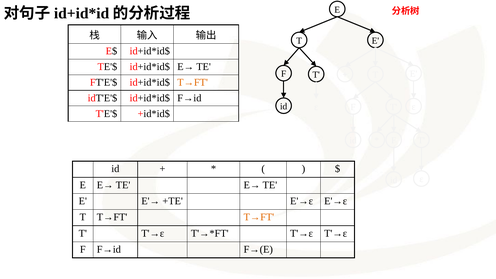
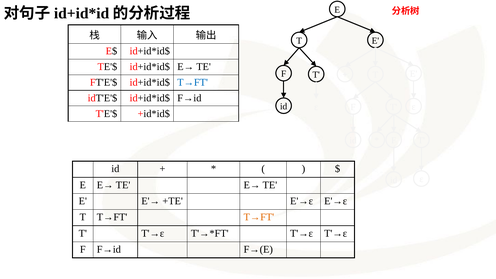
T→FT colour: orange -> blue (193, 82)
